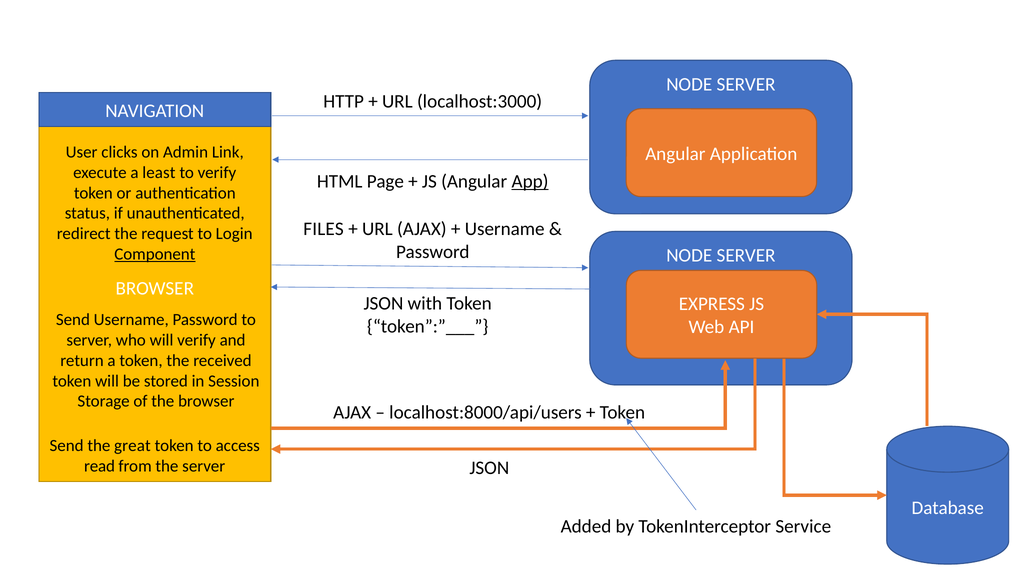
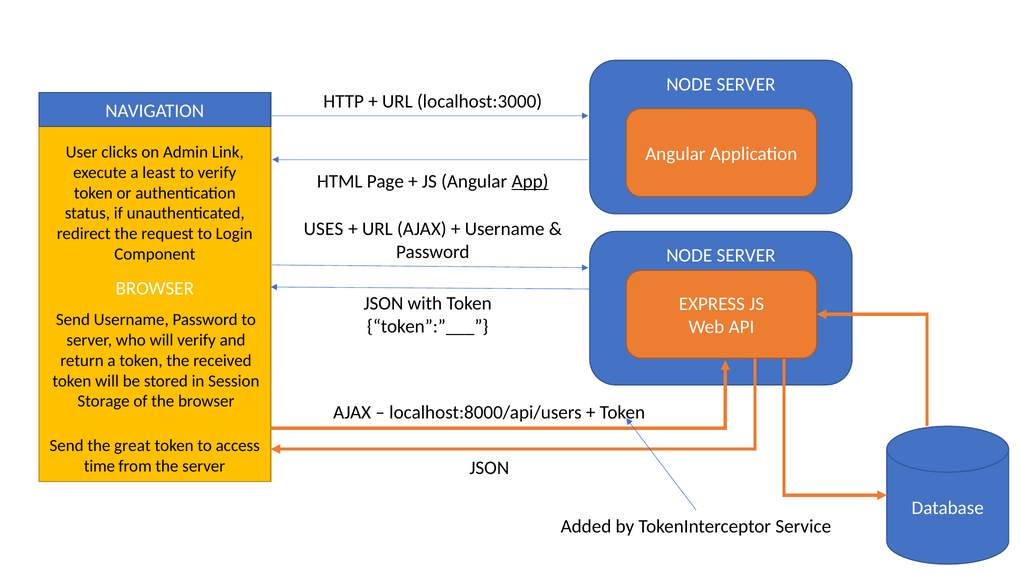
FILES: FILES -> USES (324, 229)
Component underline: present -> none (155, 254)
read: read -> time (99, 466)
